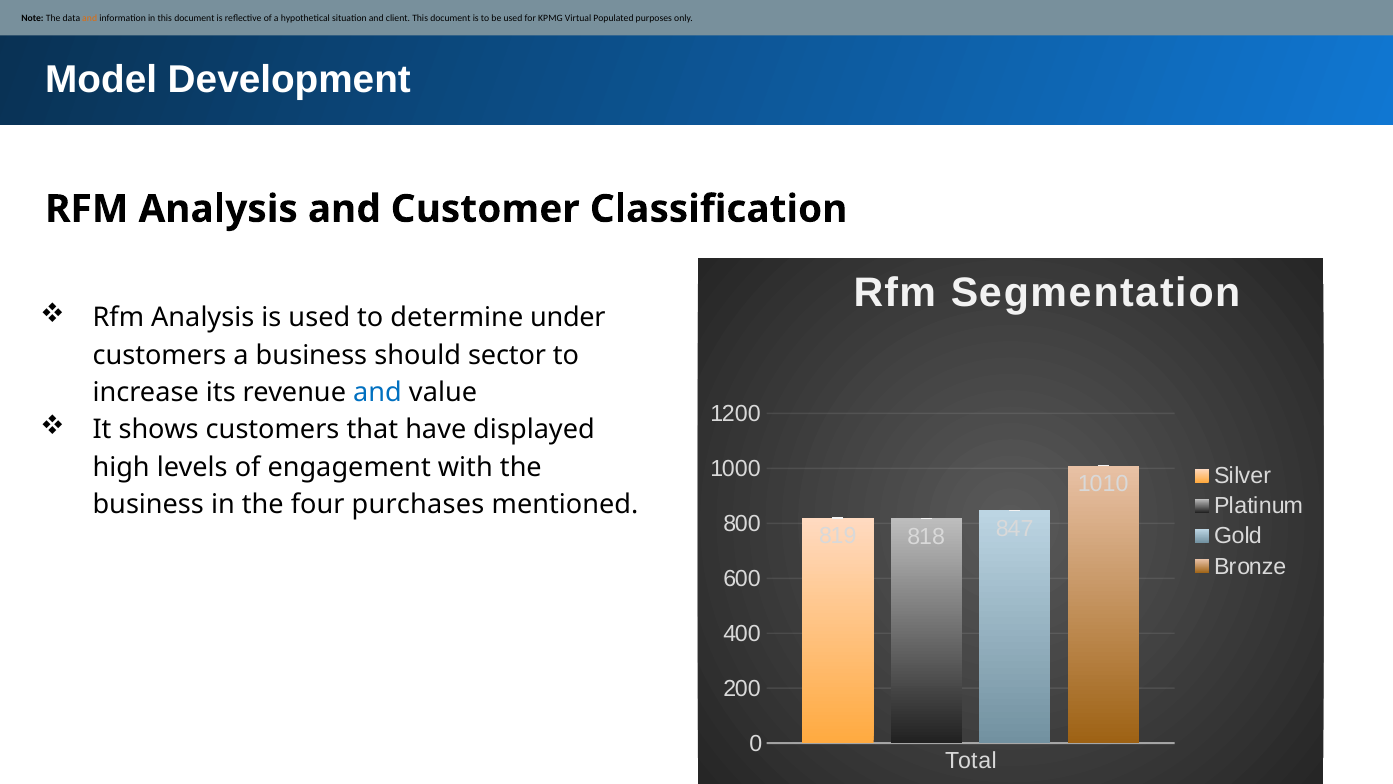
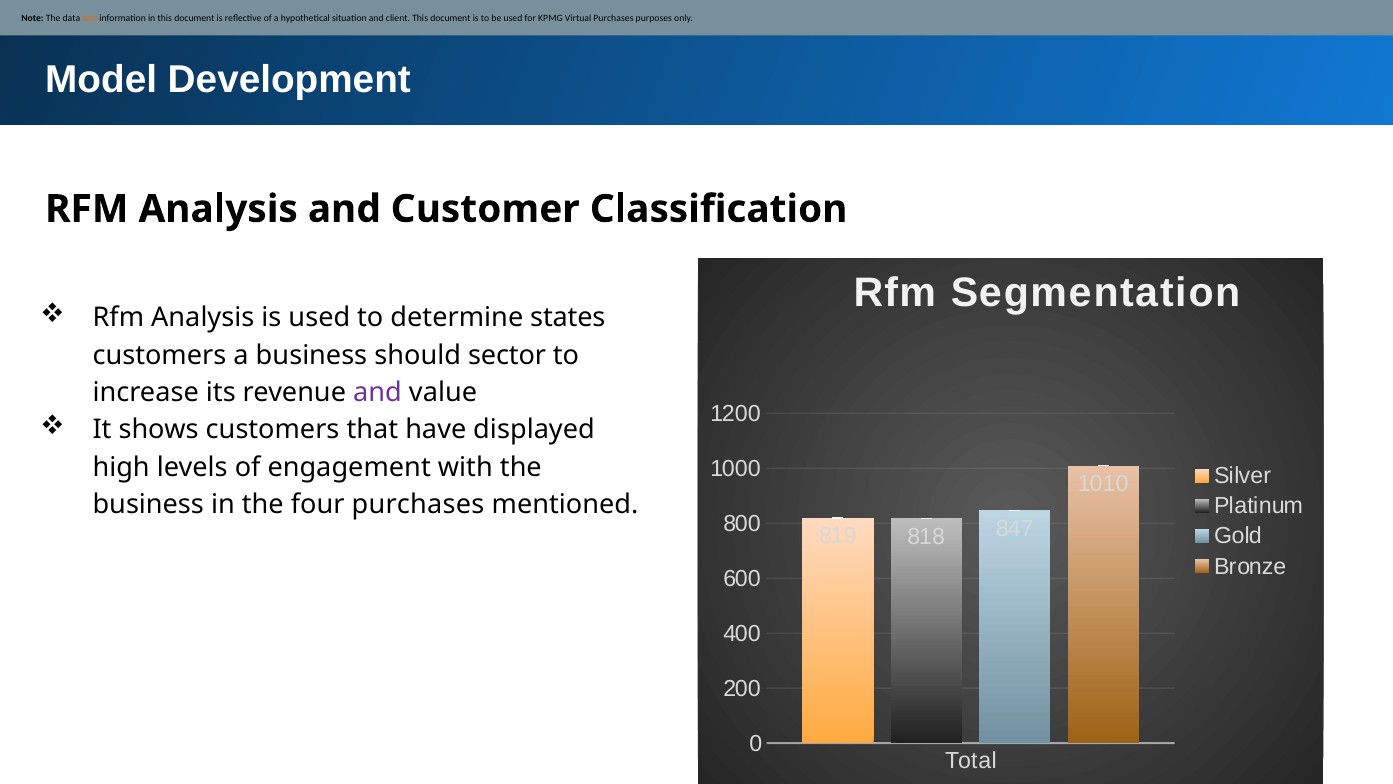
Virtual Populated: Populated -> Purchases (613, 18)
under: under -> states (568, 318)
and colour: blue -> purple (378, 392)
